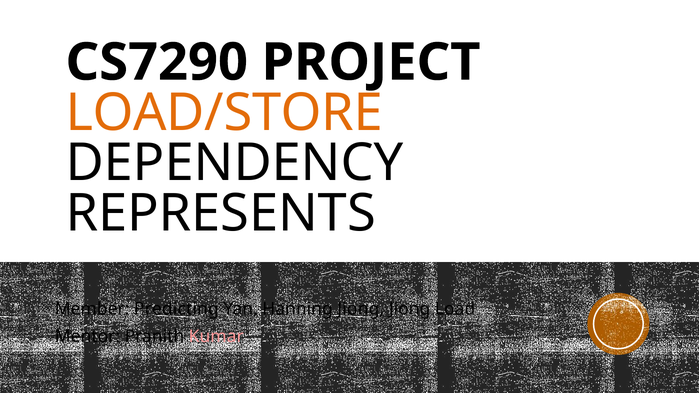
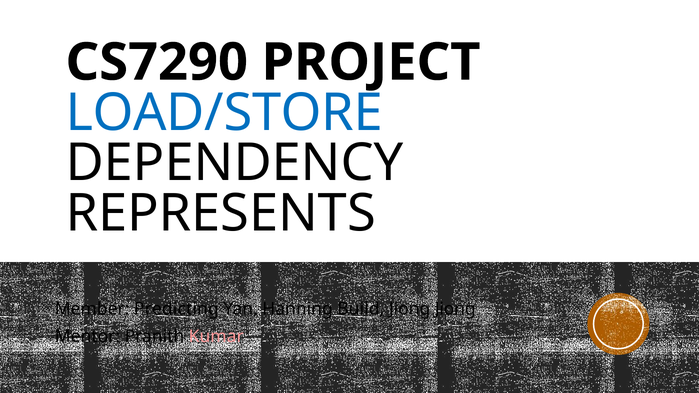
LOAD/STORE colour: orange -> blue (224, 113)
Hanning Jiong: Jiong -> Build (361, 309)
Jiong Load: Load -> Jiong (455, 309)
